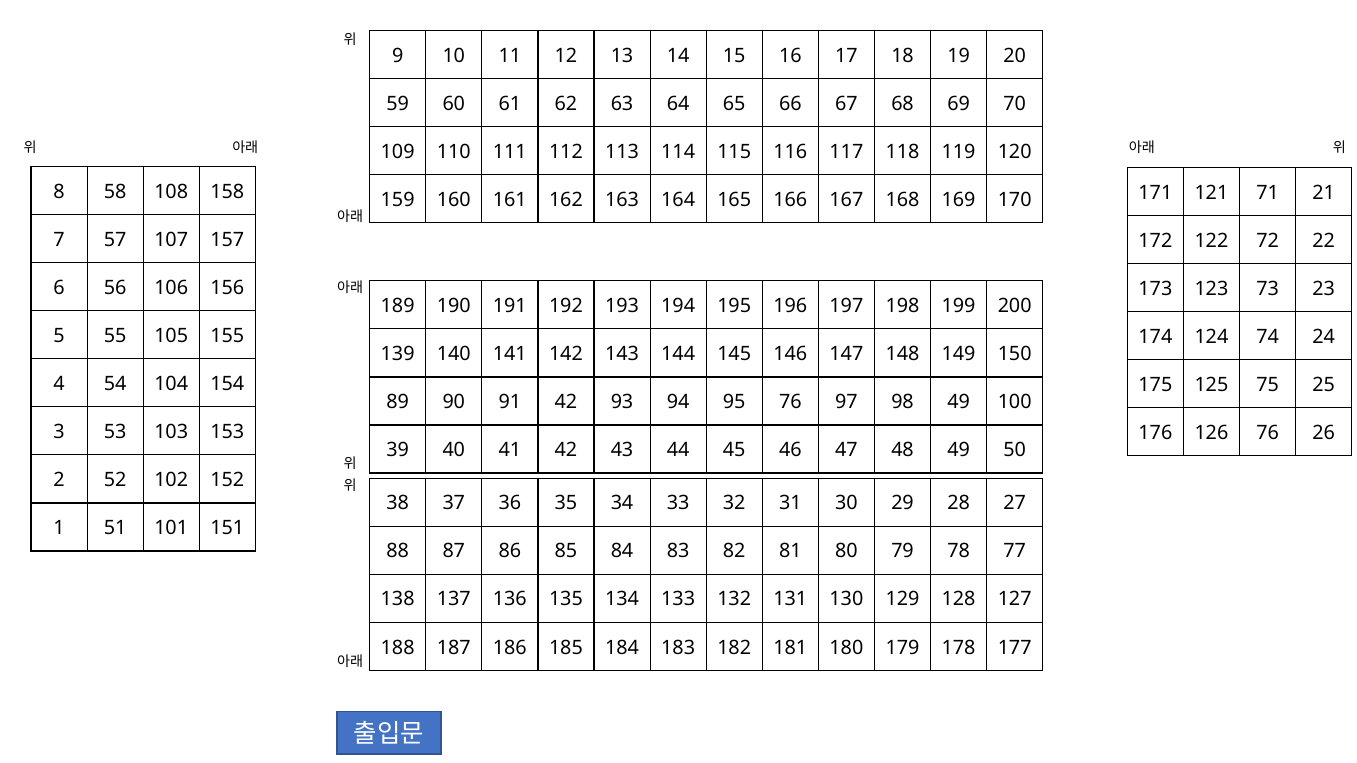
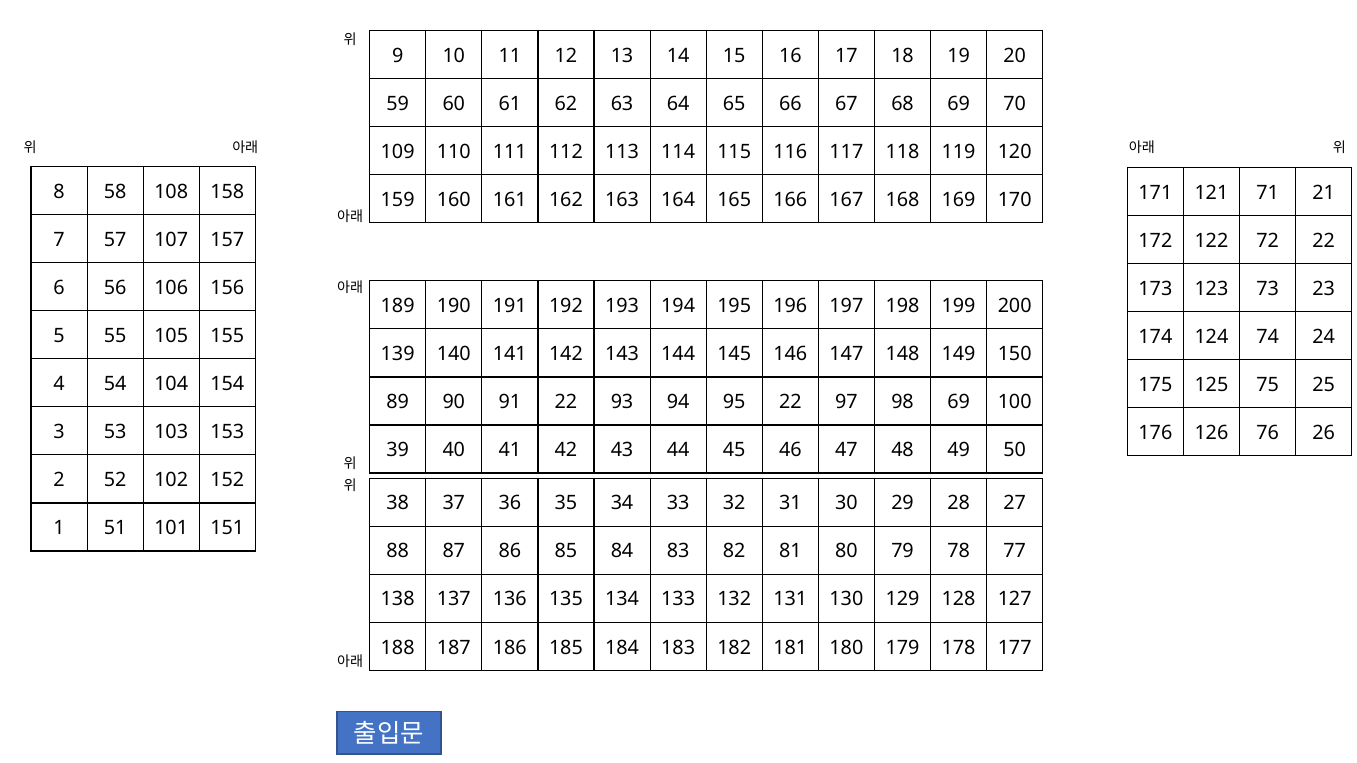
91 42: 42 -> 22 (566, 402)
95 76: 76 -> 22 (790, 402)
98 49: 49 -> 69 (959, 402)
